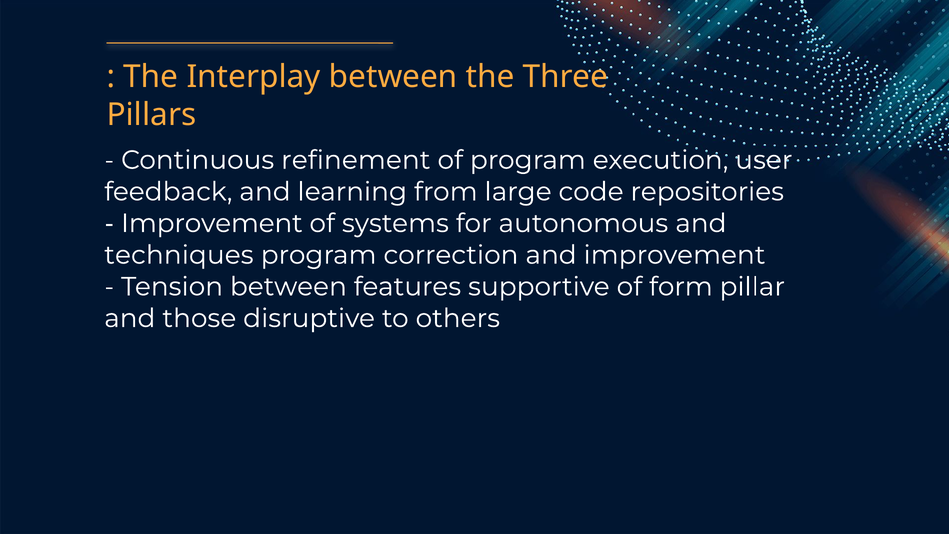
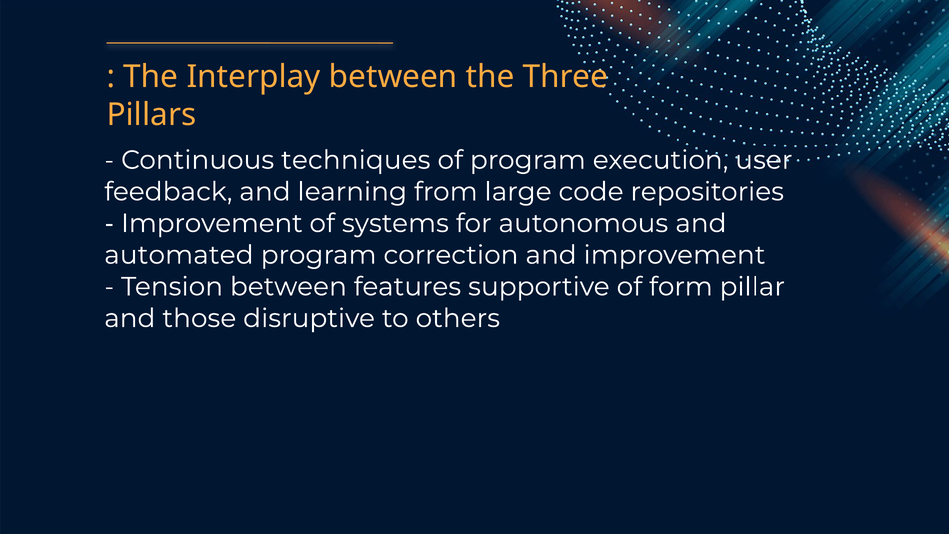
refinement: refinement -> techniques (356, 160)
techniques: techniques -> automated (179, 255)
